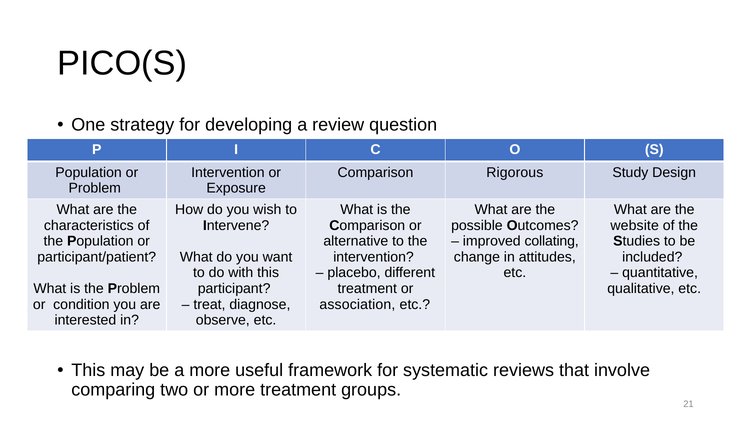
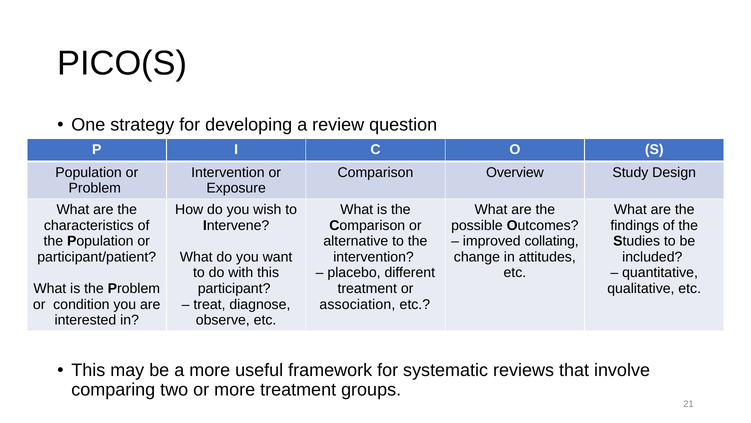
Rigorous: Rigorous -> Overview (515, 172)
website: website -> findings (635, 225)
